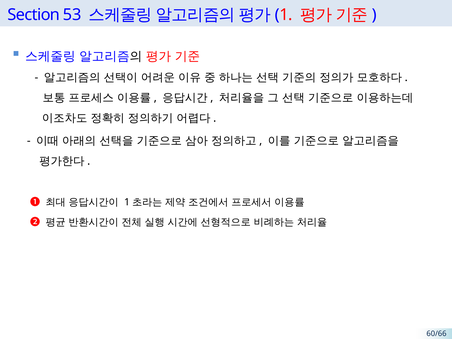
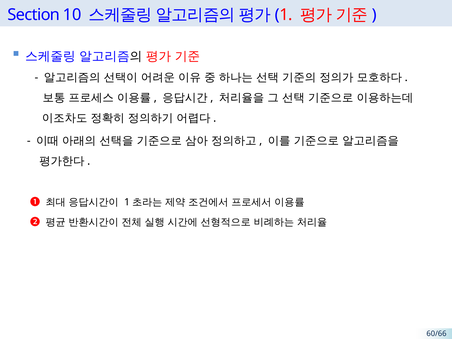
53: 53 -> 10 (72, 15)
